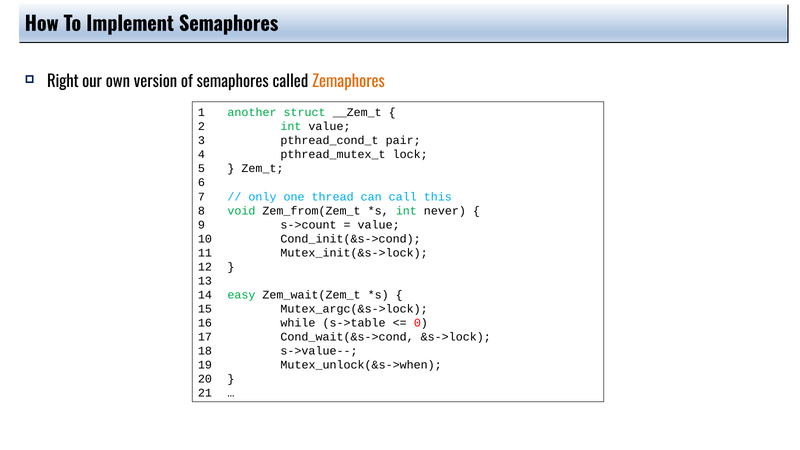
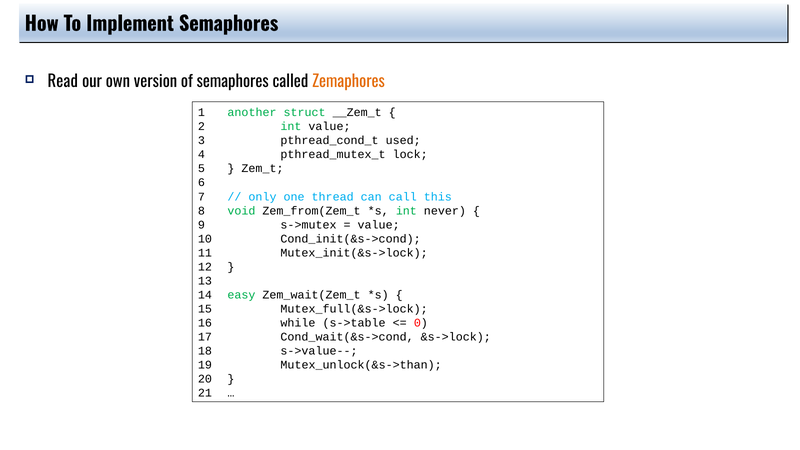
Right: Right -> Read (63, 82)
pair: pair -> used (403, 141)
s->count: s->count -> s->mutex (309, 225)
Mutex_argc(&s->lock: Mutex_argc(&s->lock -> Mutex_full(&s->lock (354, 309)
Mutex_unlock(&s->when: Mutex_unlock(&s->when -> Mutex_unlock(&s->than (361, 365)
